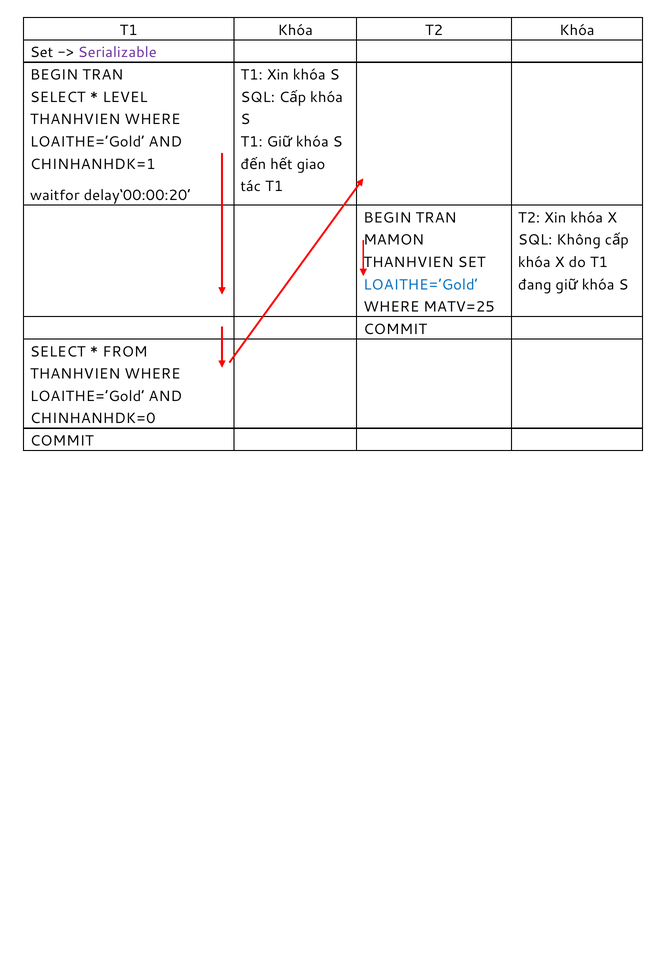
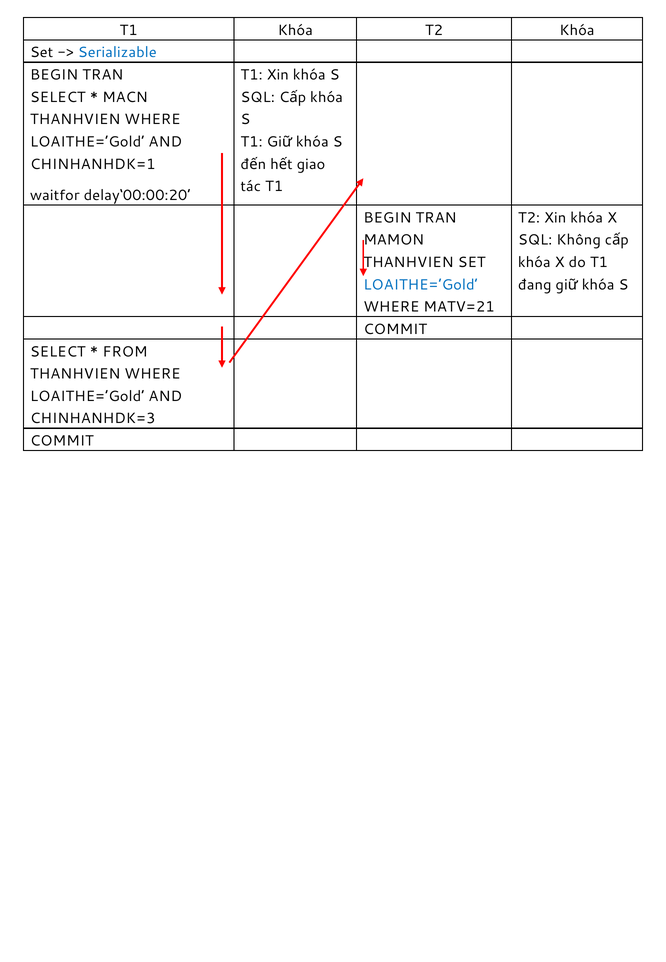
Serializable colour: purple -> blue (117, 53)
LEVEL: LEVEL -> MACN (125, 97)
MATV=25: MATV=25 -> MATV=21 (459, 307)
CHINHANHDK=0: CHINHANHDK=0 -> CHINHANHDK=3 (93, 419)
